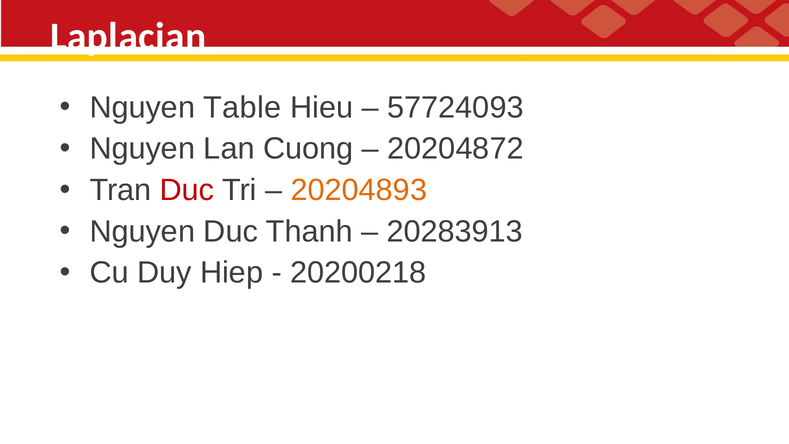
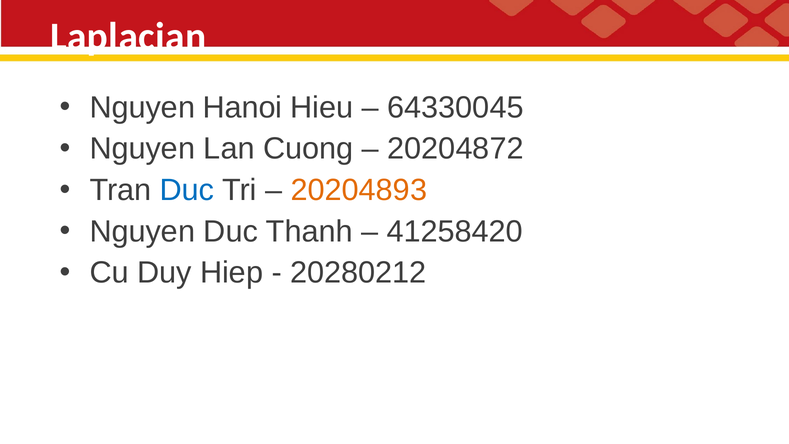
Table: Table -> Hanoi (243, 107)
57724093: 57724093 -> 64330045 (455, 107)
Duc colour: red -> blue (187, 190)
20283913: 20283913 -> 41258420 (455, 231)
20200218: 20200218 -> 20280212 (358, 273)
